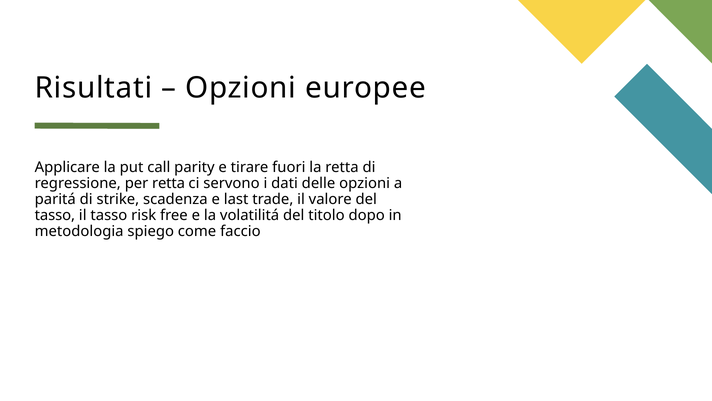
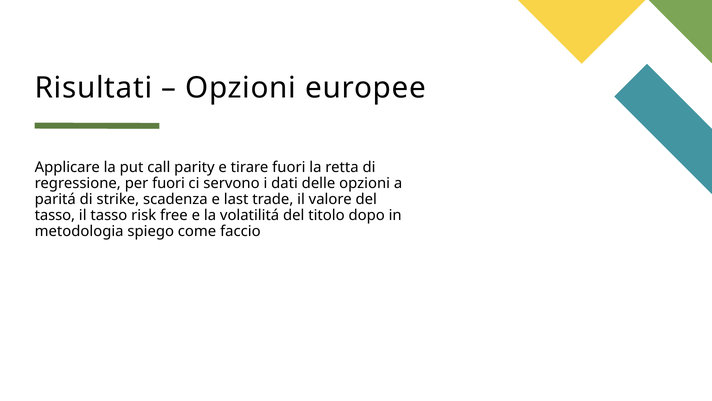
per retta: retta -> fuori (169, 183)
